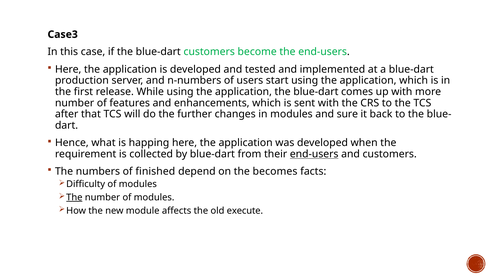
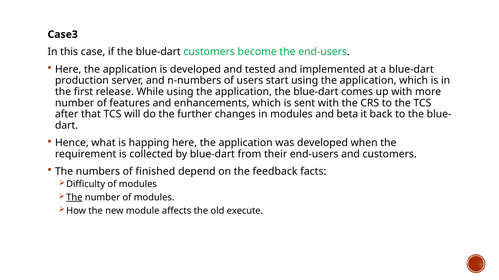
sure: sure -> beta (347, 114)
end-users underline: present -> none (314, 154)
becomes: becomes -> feedback (275, 172)
